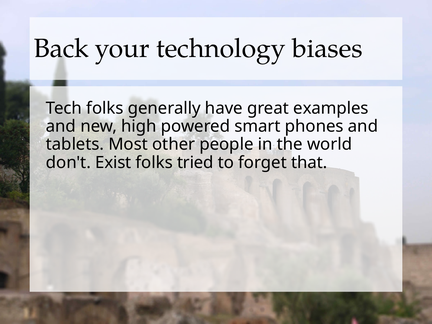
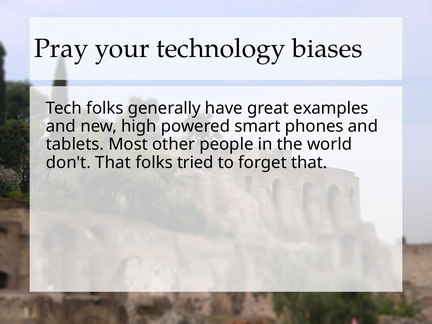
Back: Back -> Pray (61, 48)
don't Exist: Exist -> That (113, 162)
